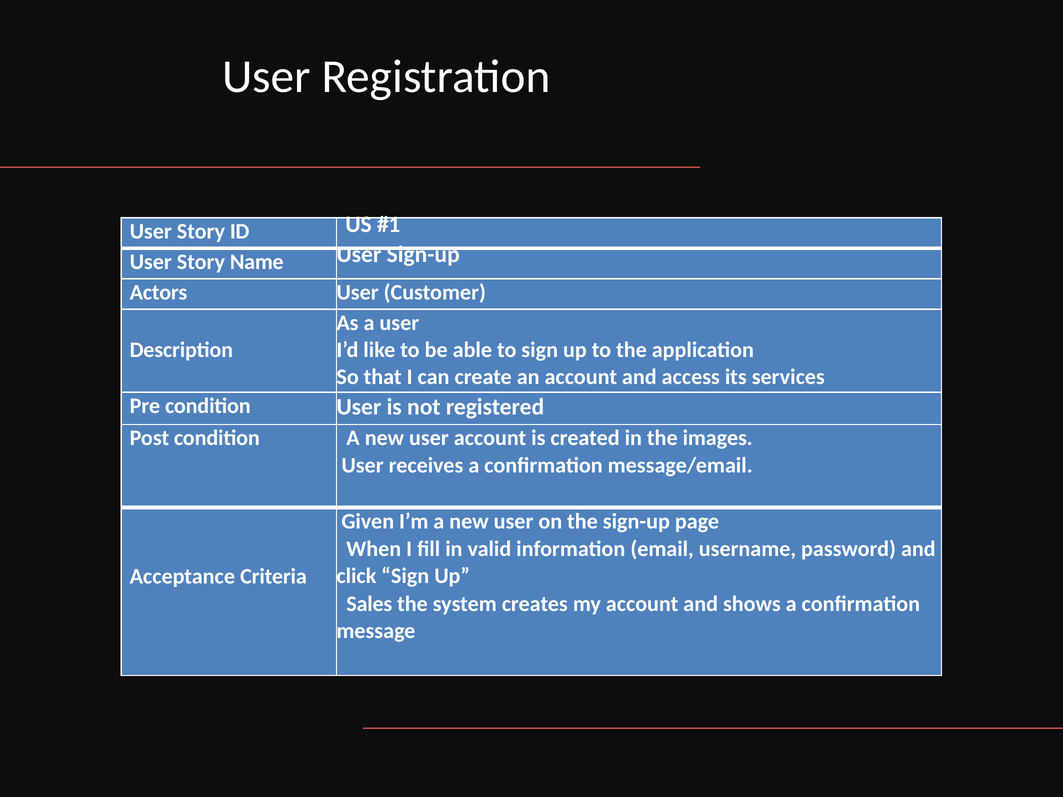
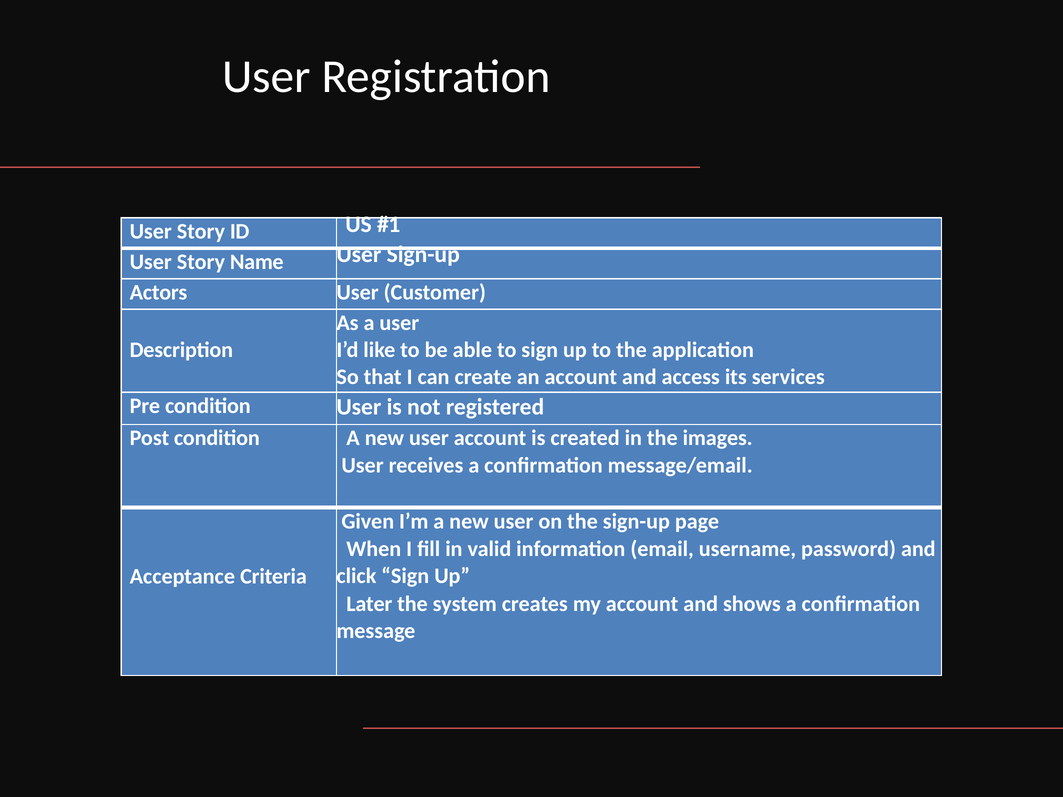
Sales: Sales -> Later (369, 604)
